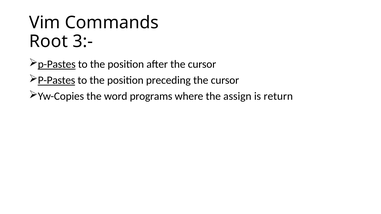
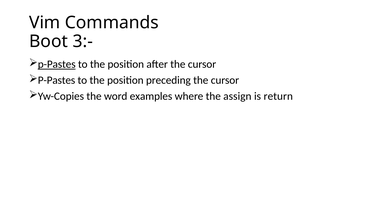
Root: Root -> Boot (49, 41)
P-Pastes underline: present -> none (57, 80)
programs: programs -> examples (151, 96)
